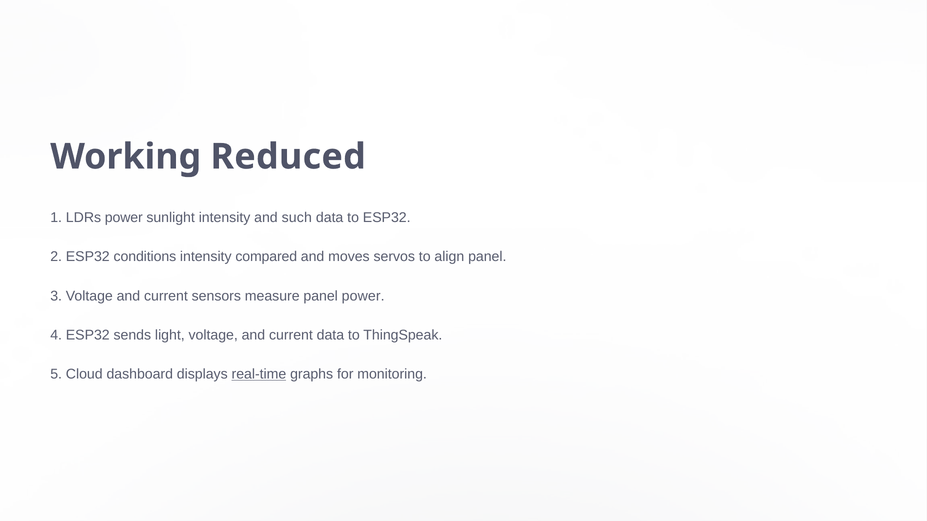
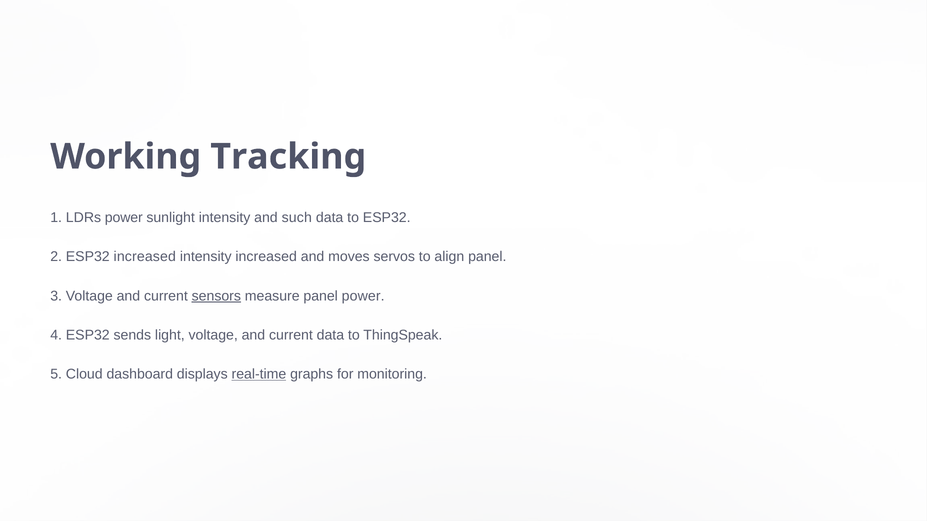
Reduced: Reduced -> Tracking (288, 157)
ESP32 conditions: conditions -> increased (145, 257)
intensity compared: compared -> increased (266, 257)
sensors underline: none -> present (216, 296)
